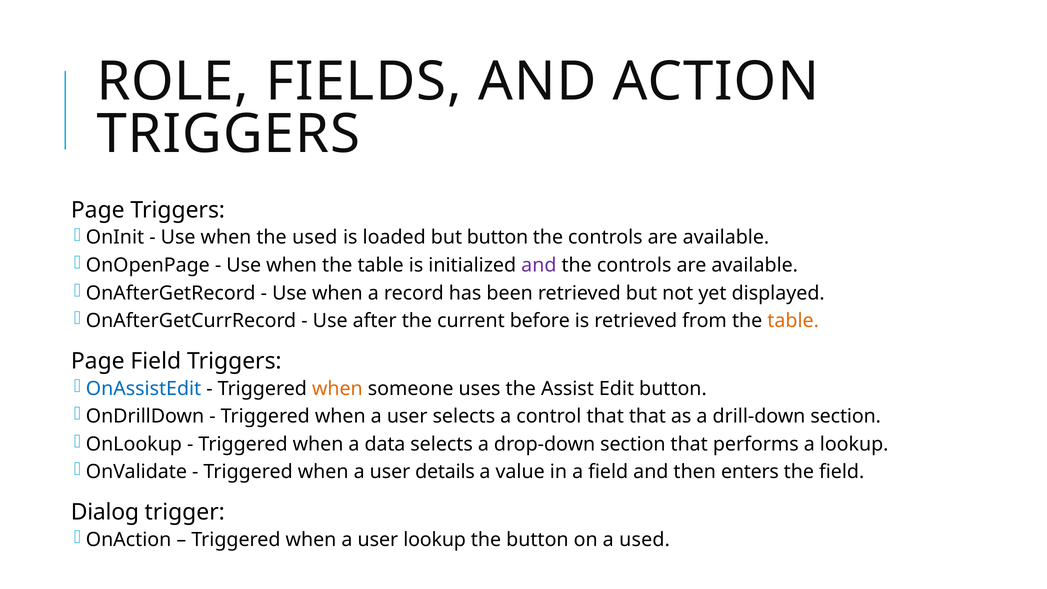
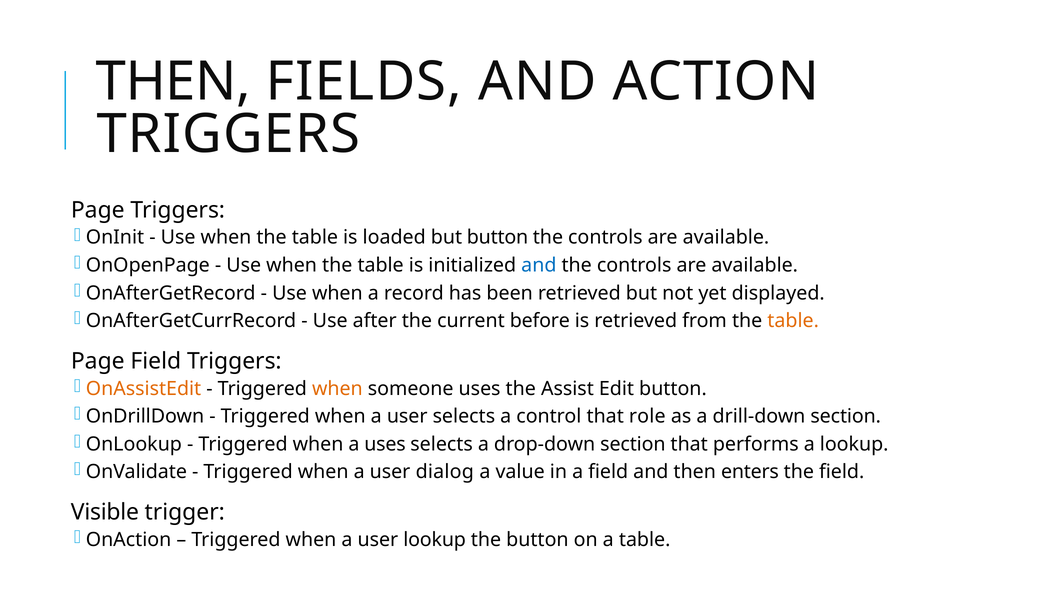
ROLE: ROLE -> THEN (173, 82)
used: used -> table (315, 237)
and colour: purple -> blue (539, 265)
OnAssistEdit colour: blue -> orange (144, 389)
that that: that -> role (647, 416)
a data: data -> uses (385, 444)
details: details -> dialog (445, 472)
Dialog: Dialog -> Visible (105, 512)
a used: used -> table (645, 540)
